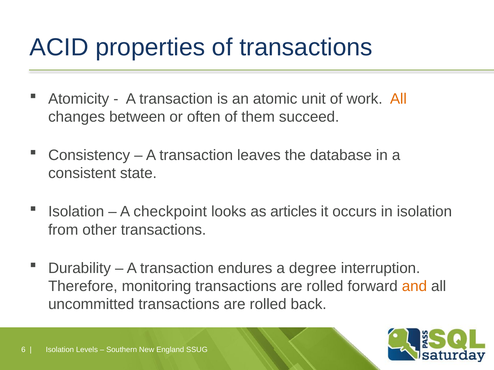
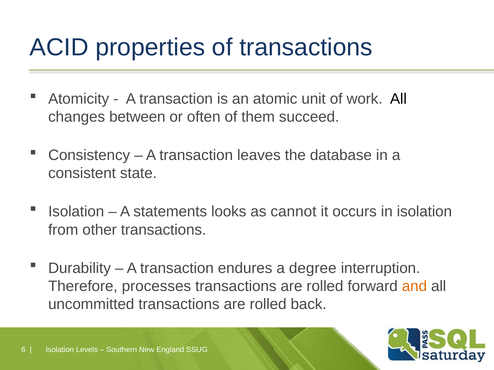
All colour: orange -> black (398, 99)
checkpoint: checkpoint -> statements (170, 212)
articles: articles -> cannot (293, 212)
monitoring: monitoring -> processes (156, 287)
